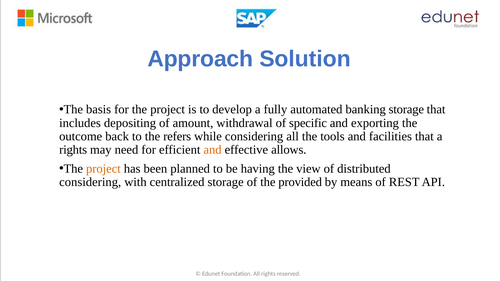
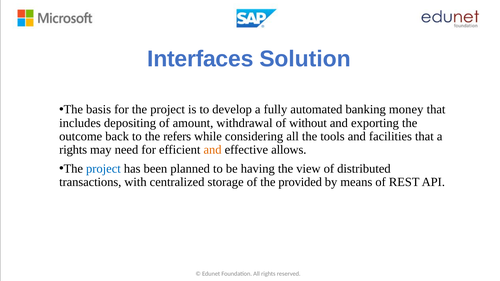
Approach: Approach -> Interfaces (200, 59)
banking storage: storage -> money (406, 110)
specific: specific -> without (308, 123)
project colour: orange -> blue (103, 169)
considering: considering -> transactions (90, 182)
